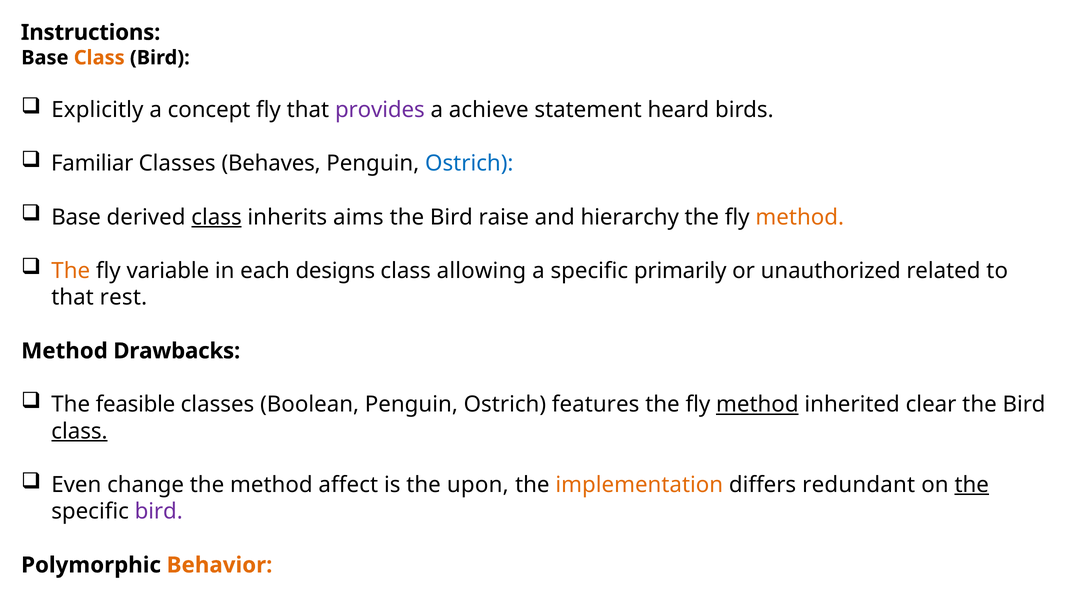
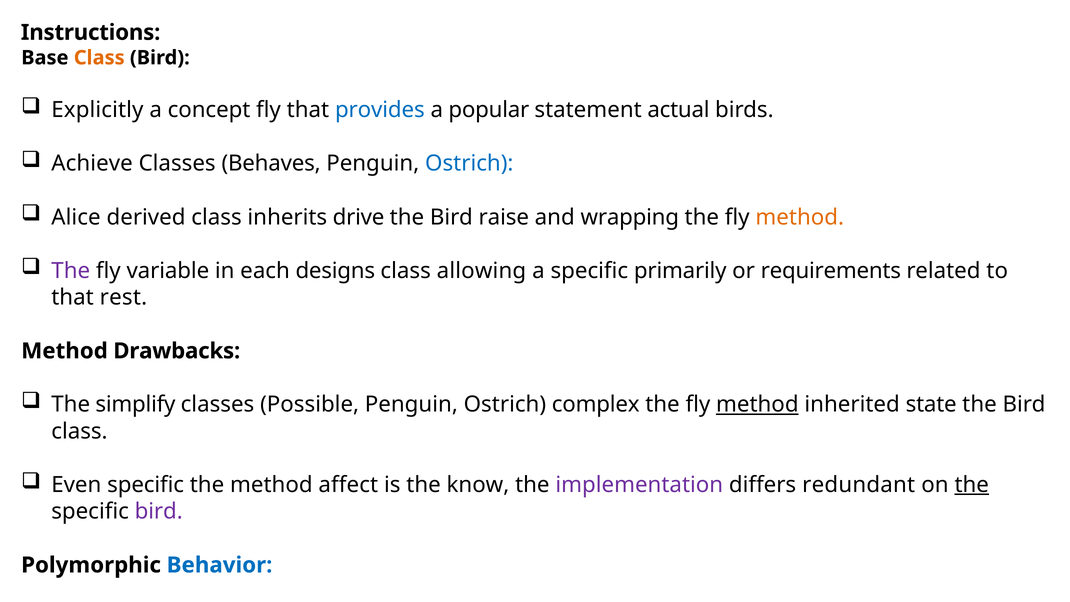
provides colour: purple -> blue (380, 110)
achieve: achieve -> popular (489, 110)
statement heard: heard -> actual (678, 110)
Familiar: Familiar -> Achieve (92, 164)
Base: Base -> Alice (76, 217)
class underline: present -> none (217, 217)
aims: aims -> drive (359, 217)
hierarchy: hierarchy -> wrapping (630, 217)
The colour: orange -> purple (71, 271)
unauthorized: unauthorized -> requirements (831, 271)
feasible: feasible -> simplify (135, 404)
Boolean: Boolean -> Possible (310, 404)
features: features -> complex (596, 404)
clear: clear -> state (931, 404)
class underline: present -> none (79, 431)
Even change: change -> specific (146, 485)
upon: upon -> know (478, 485)
implementation colour: orange -> purple (639, 485)
Behavior colour: orange -> blue (220, 565)
